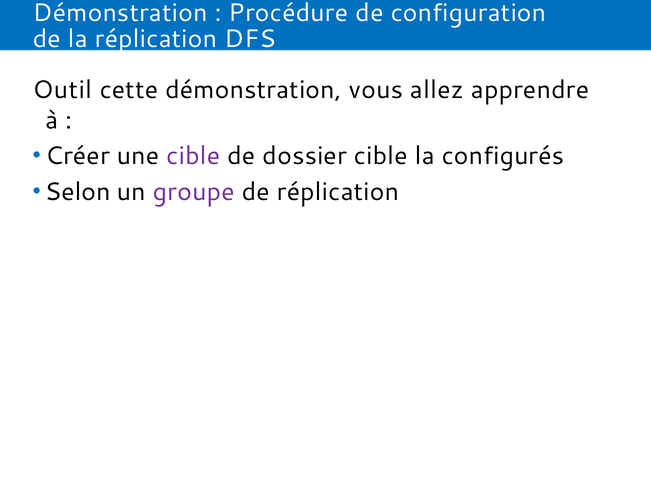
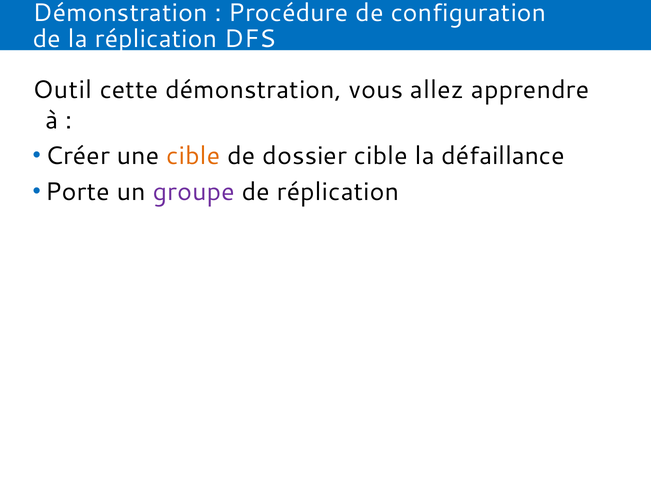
cible colour: purple -> orange (193, 156)
configurés: configurés -> défaillance (503, 156)
Selon: Selon -> Porte (77, 192)
